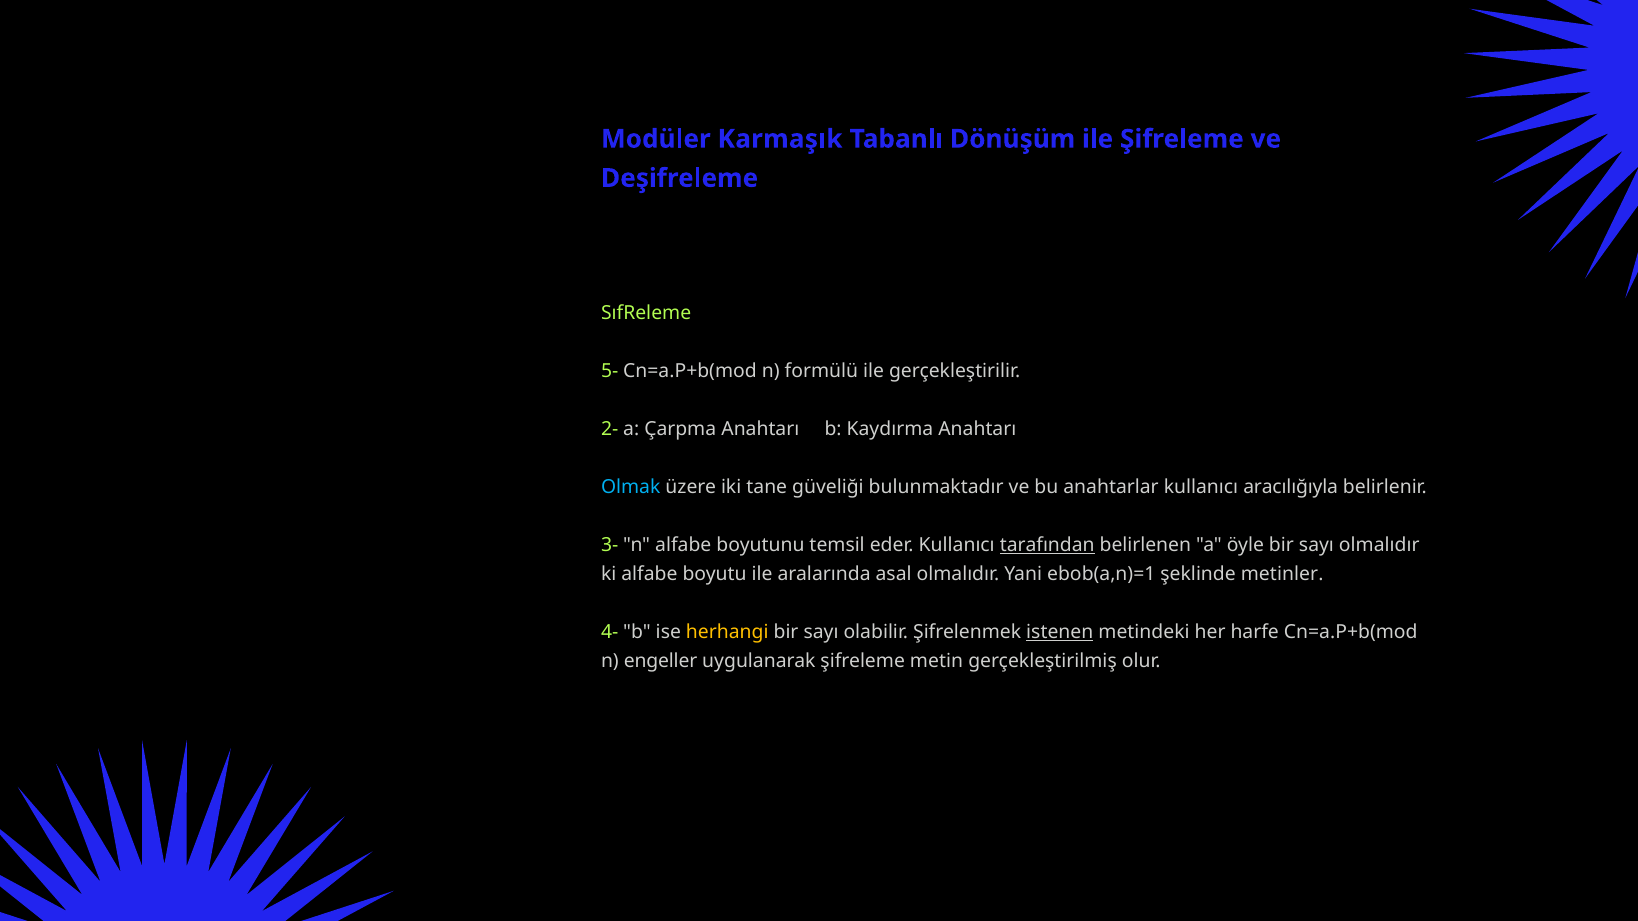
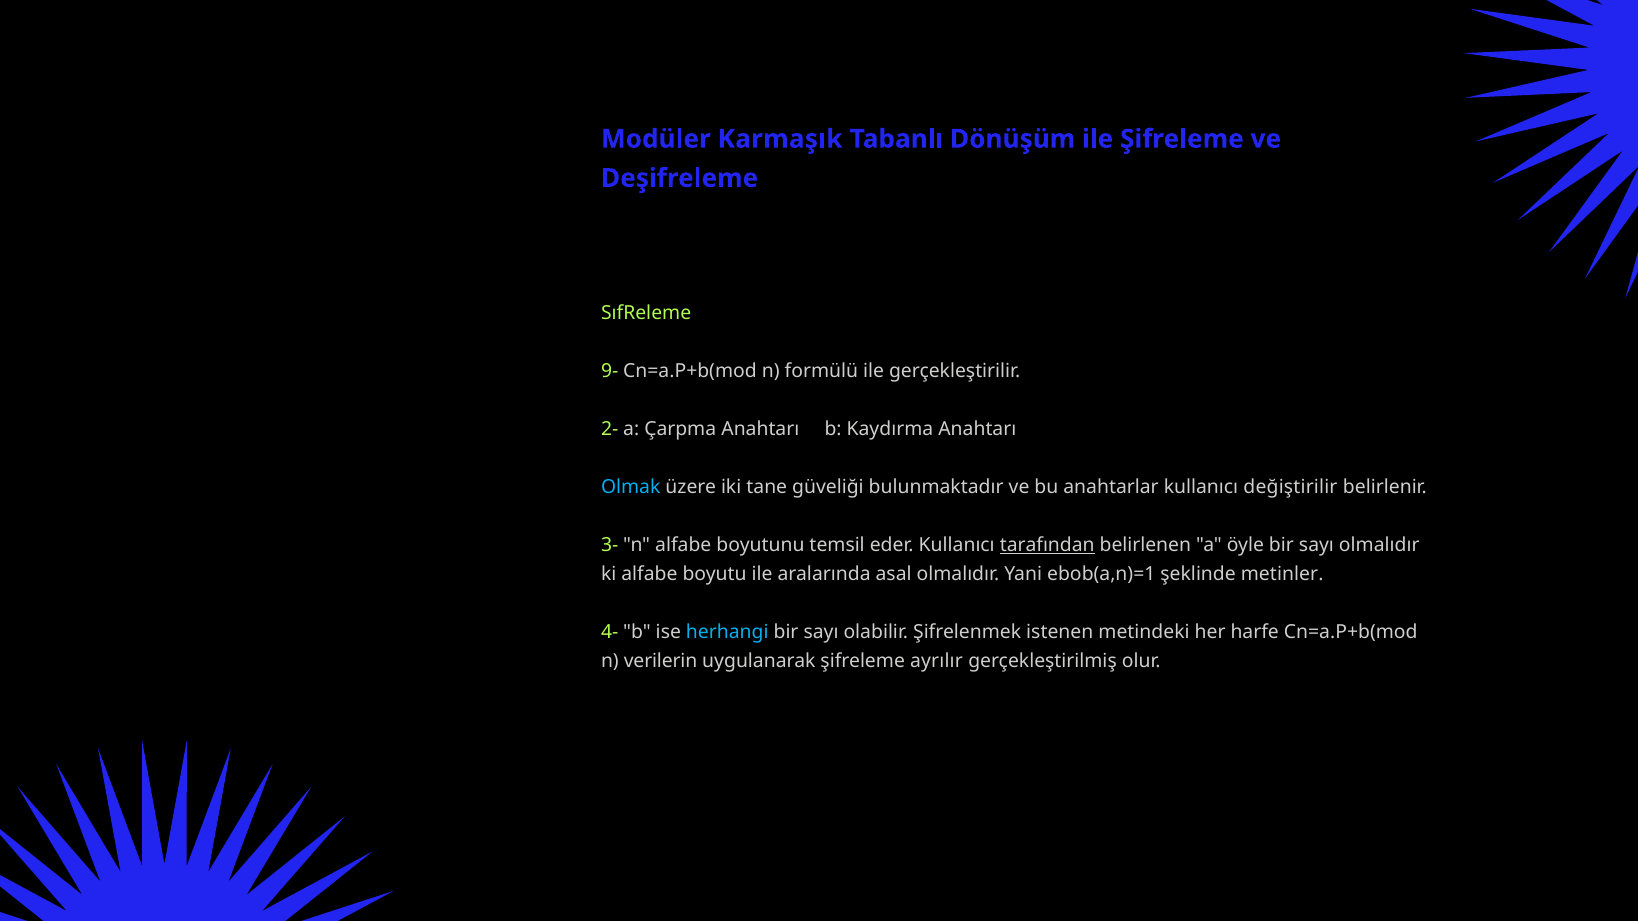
5-: 5- -> 9- (610, 371)
aracılığıyla: aracılığıyla -> değiştirilir (1290, 487)
herhangi colour: yellow -> light blue (727, 632)
istenen underline: present -> none (1060, 632)
engeller: engeller -> verilerin (661, 661)
metin: metin -> ayrılır (936, 661)
